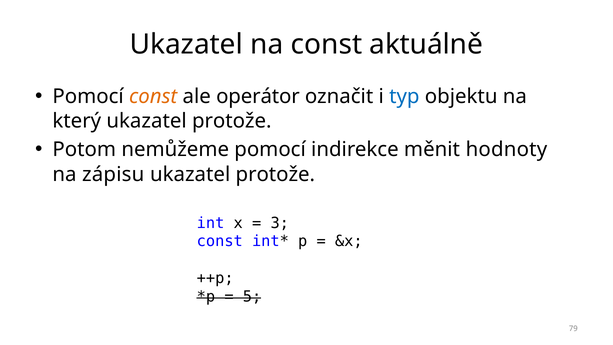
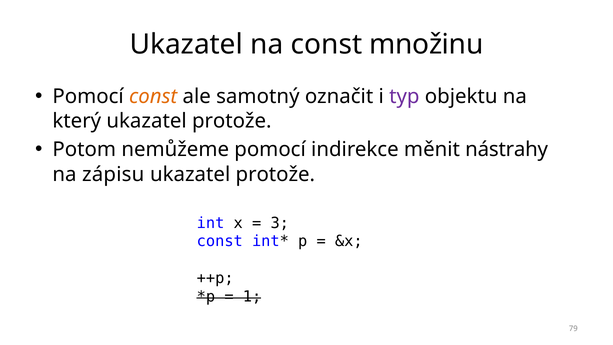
aktuálně: aktuálně -> množinu (426, 45)
operátor: operátor -> samotný (258, 96)
typ colour: blue -> purple (404, 96)
hodnoty: hodnoty -> nástrahy (507, 150)
5: 5 -> 1 (252, 296)
